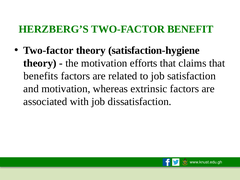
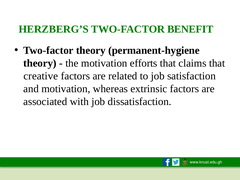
satisfaction-hygiene: satisfaction-hygiene -> permanent-hygiene (154, 50)
benefits: benefits -> creative (41, 76)
